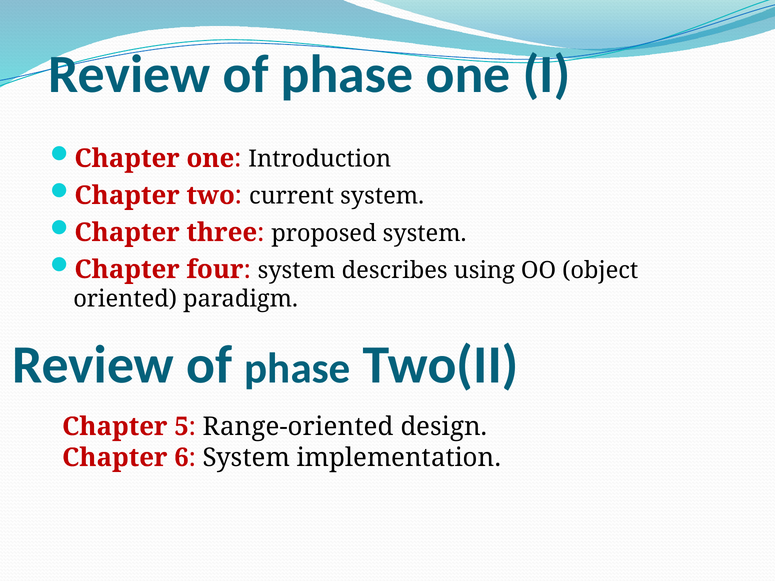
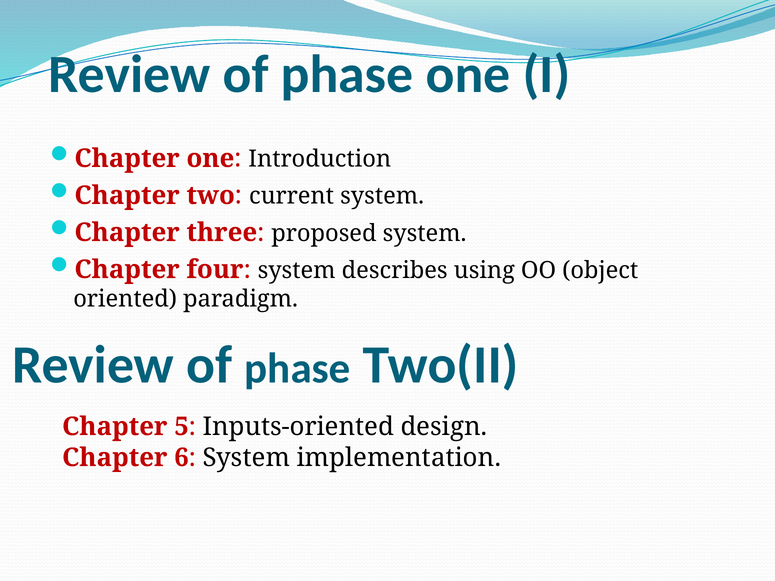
Range-oriented: Range-oriented -> Inputs-oriented (298, 427)
